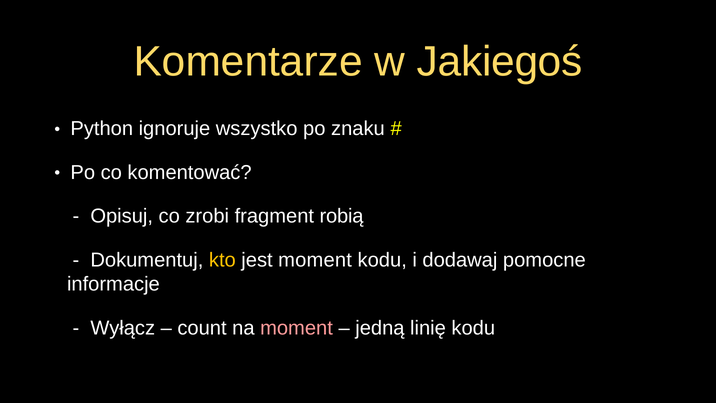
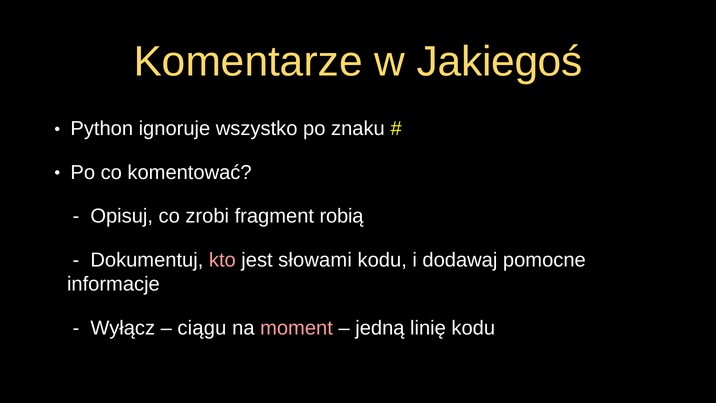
kto colour: yellow -> pink (222, 260)
jest moment: moment -> słowami (315, 260)
count: count -> ciągu (202, 328)
